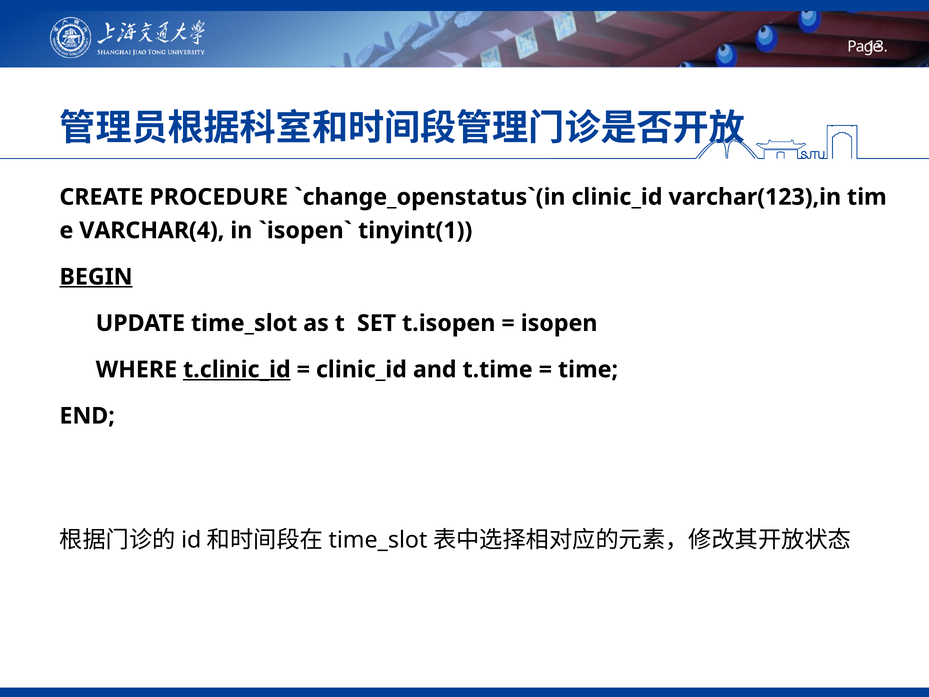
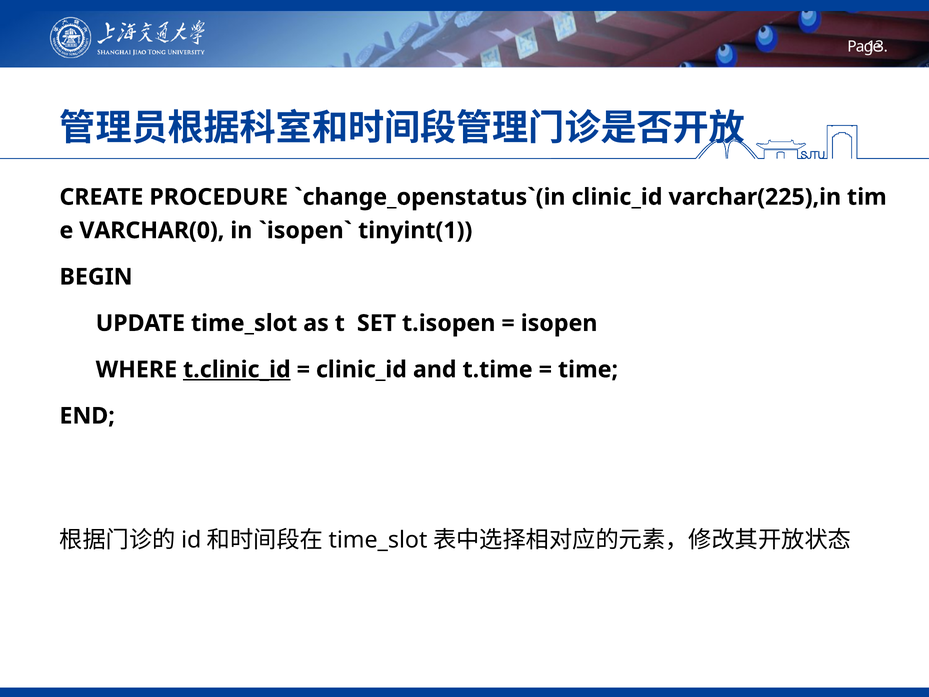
varchar(123),in: varchar(123),in -> varchar(225),in (755, 197)
VARCHAR(4: VARCHAR(4 -> VARCHAR(0 (152, 230)
BEGIN underline: present -> none (96, 277)
